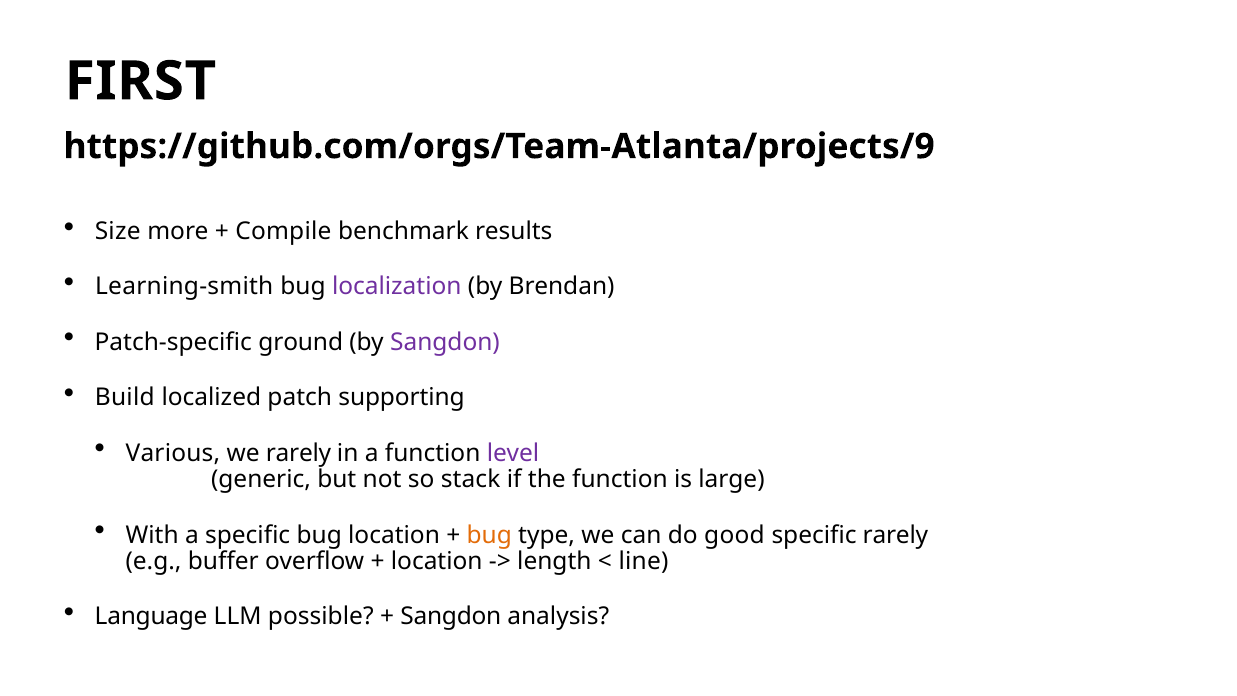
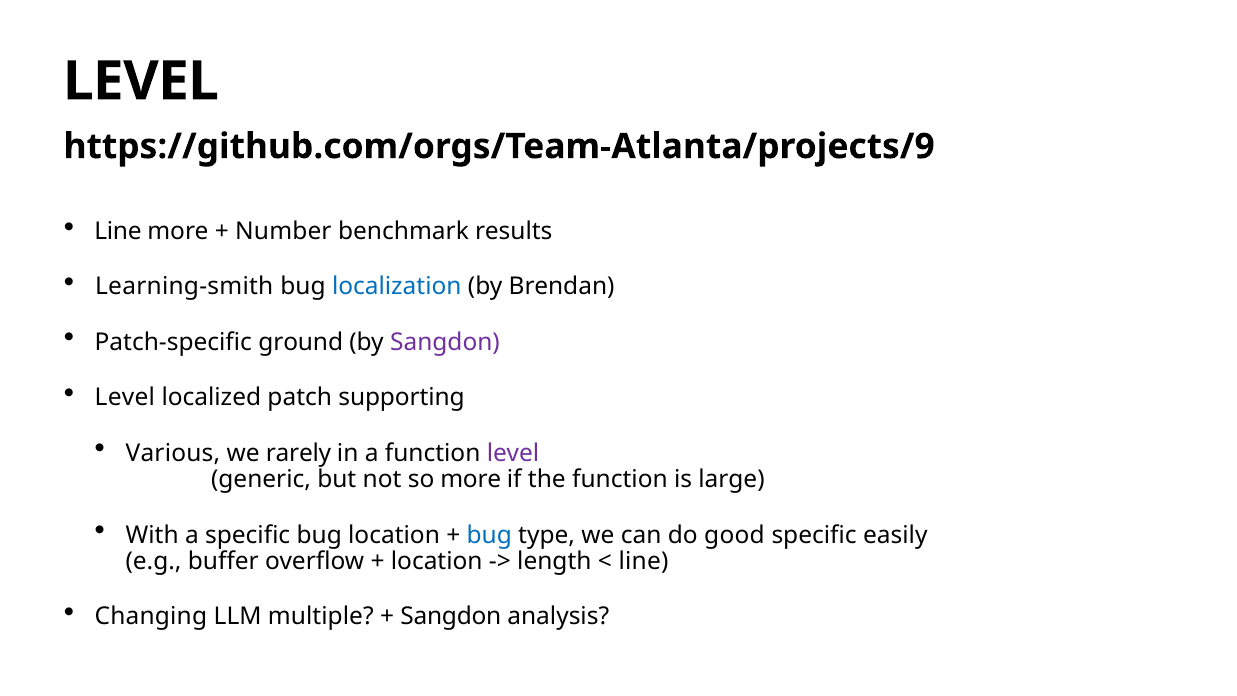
FIRST: FIRST -> LEVEL (141, 81)
Size: Size -> Line (118, 231)
Compile: Compile -> Number (283, 231)
localization colour: purple -> blue (397, 287)
Build: Build -> Level (125, 398)
so stack: stack -> more (471, 479)
bug colour: orange -> blue (489, 535)
specific rarely: rarely -> easily (895, 535)
Language: Language -> Changing (151, 617)
possible: possible -> multiple (321, 617)
